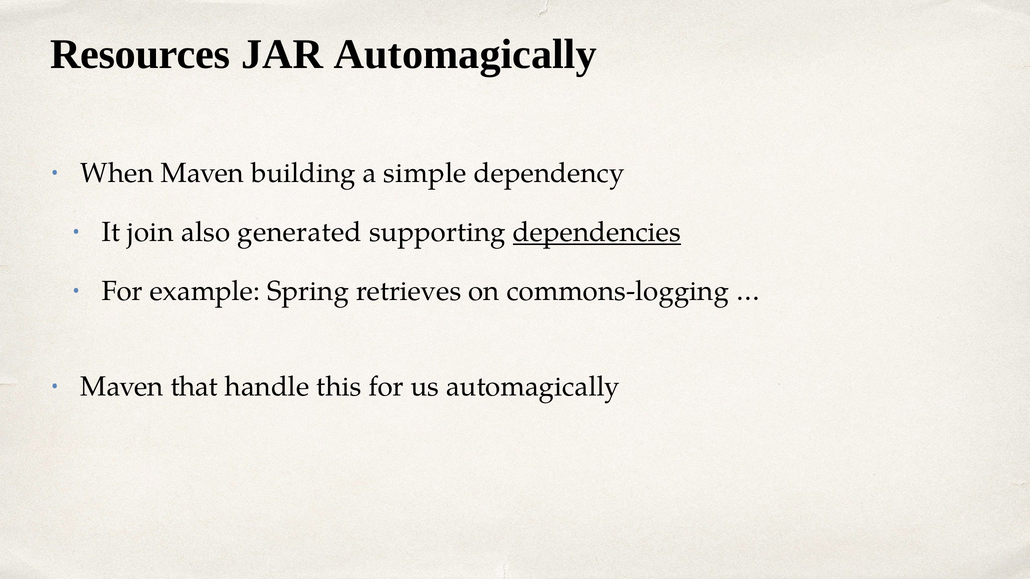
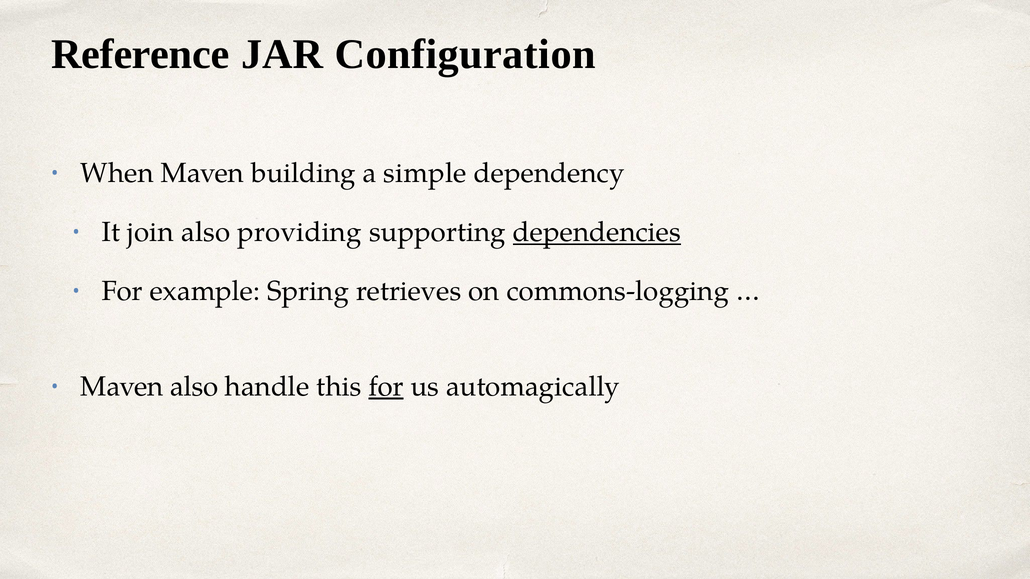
Resources: Resources -> Reference (140, 54)
JAR Automagically: Automagically -> Configuration (465, 54)
generated: generated -> providing (299, 232)
Maven that: that -> also (194, 387)
for underline: none -> present (386, 387)
